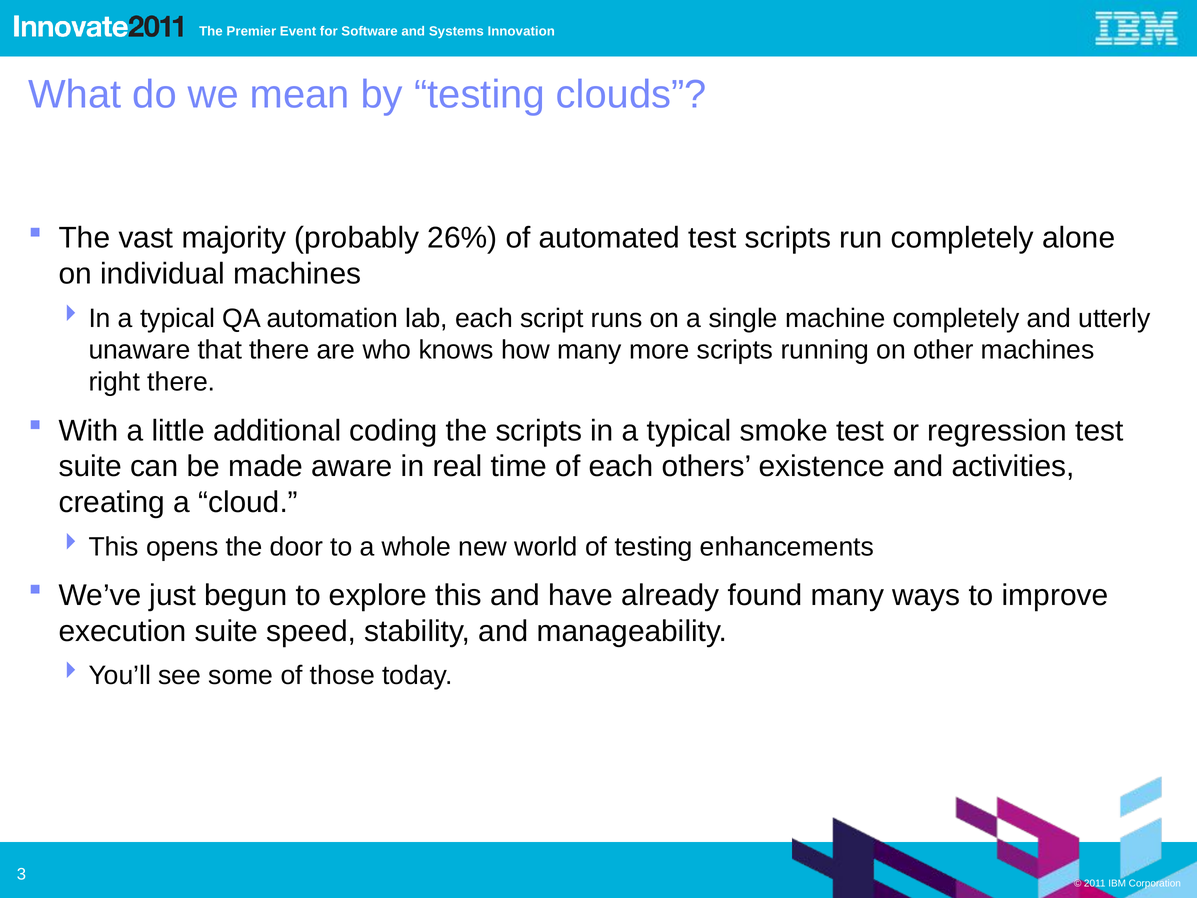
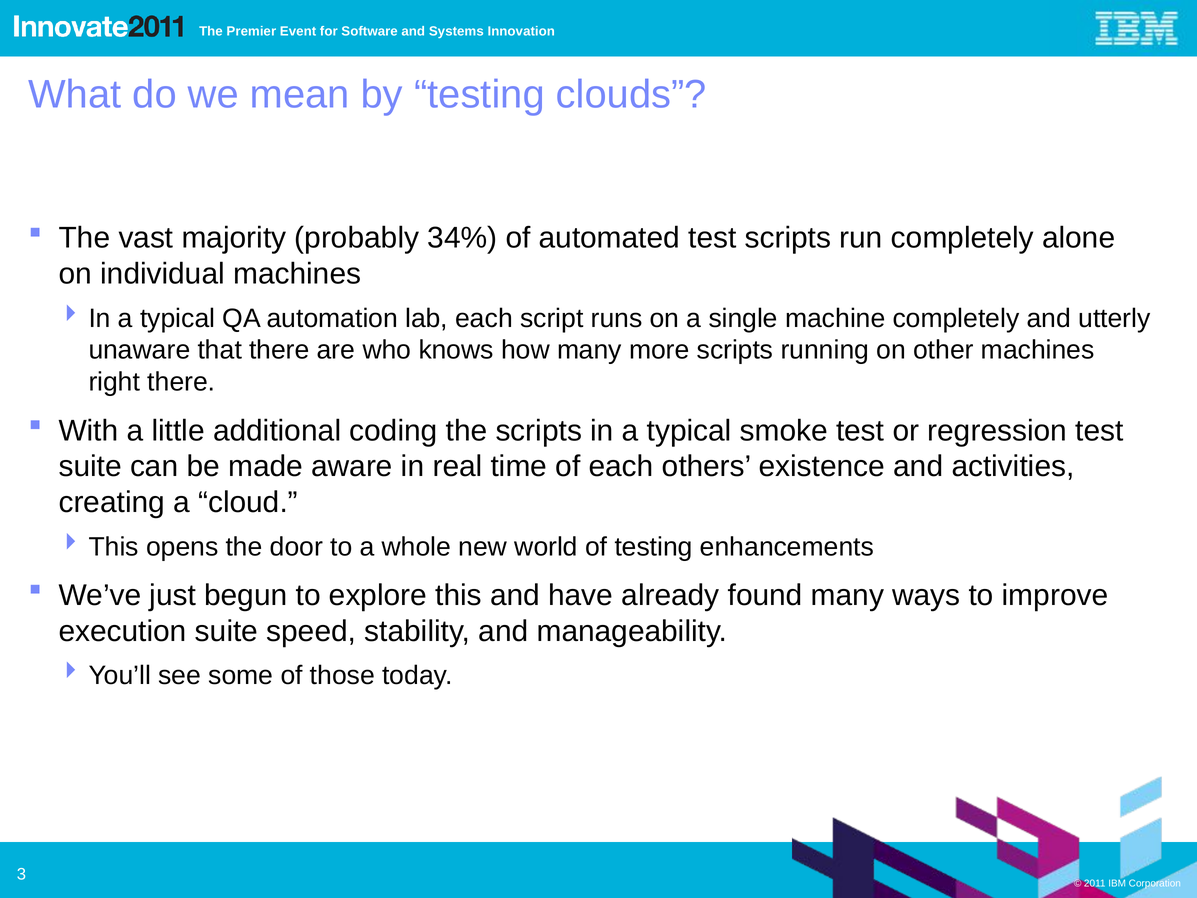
26%: 26% -> 34% (462, 238)
